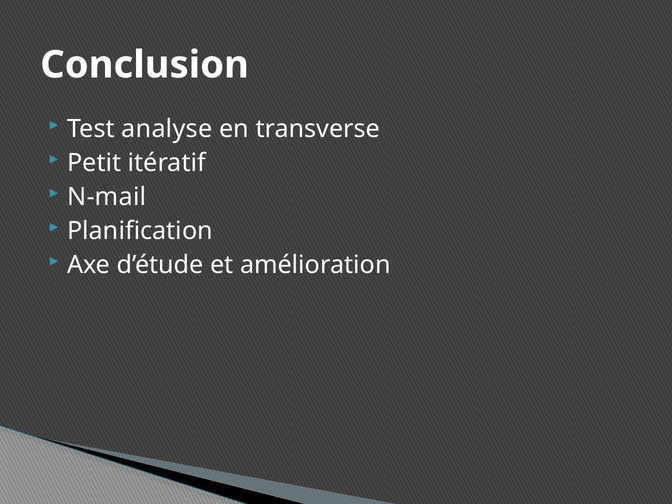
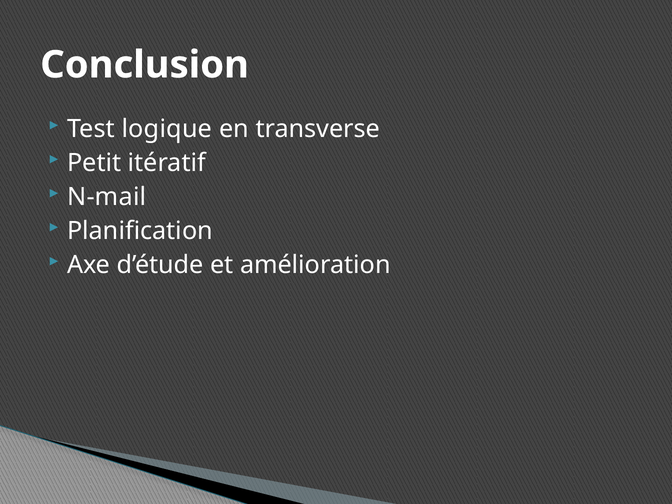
analyse: analyse -> logique (167, 129)
